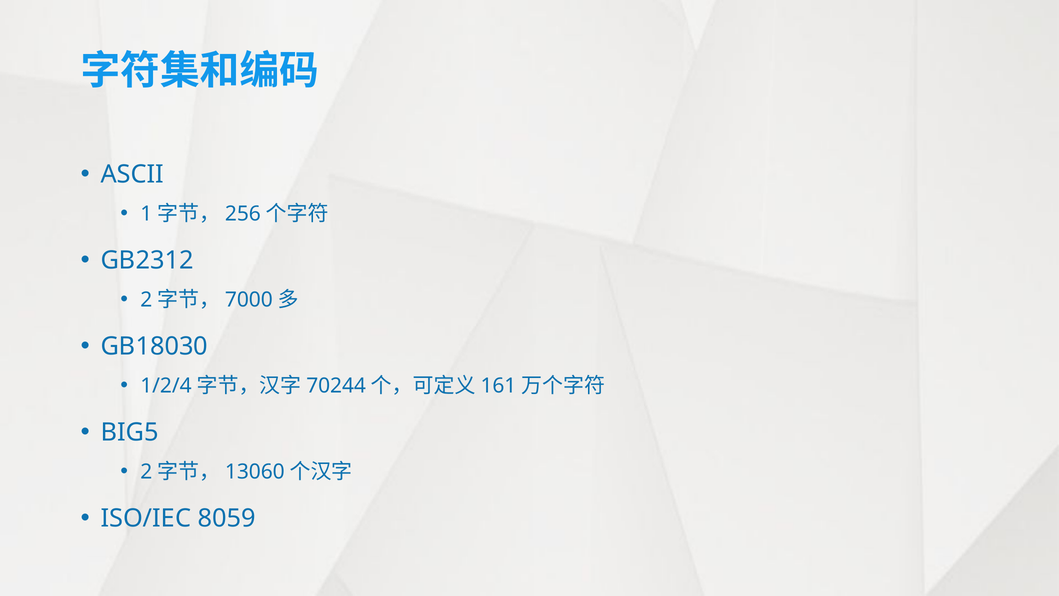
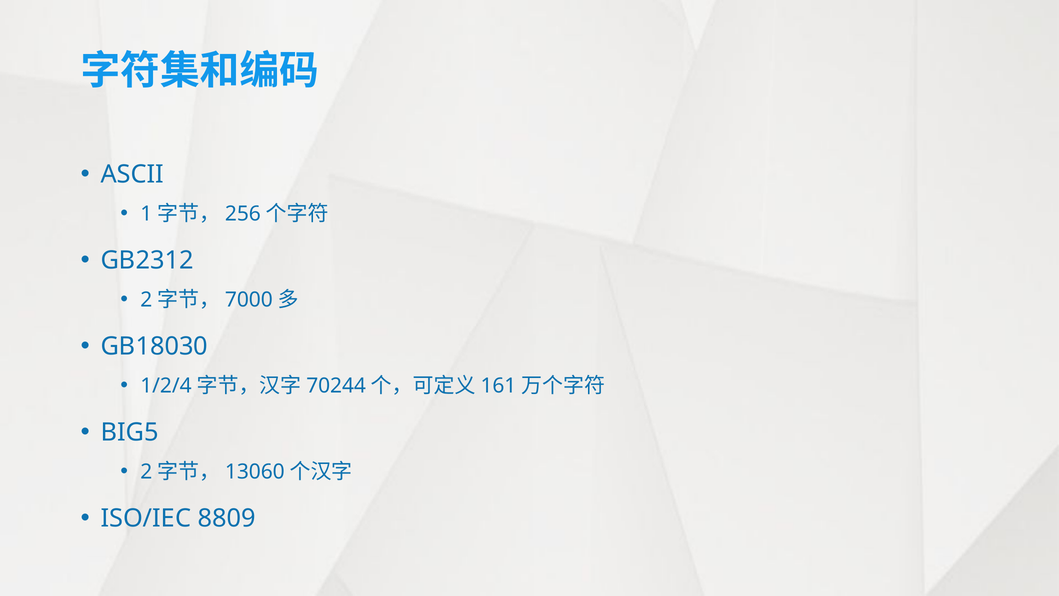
8059: 8059 -> 8809 (227, 518)
